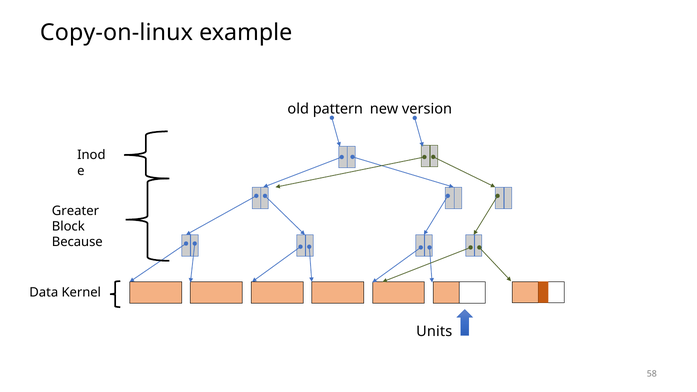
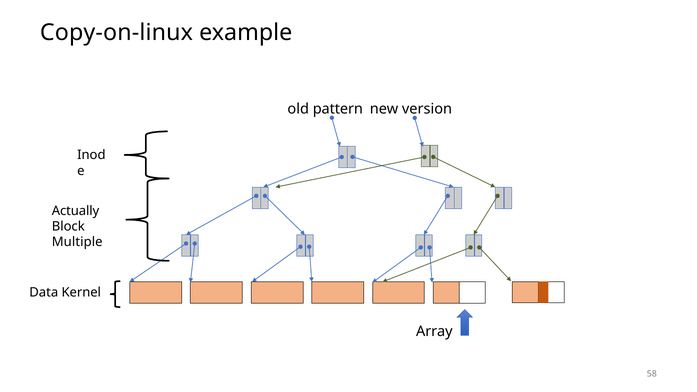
Greater: Greater -> Actually (76, 211)
Because: Because -> Multiple (77, 242)
Units: Units -> Array (434, 331)
